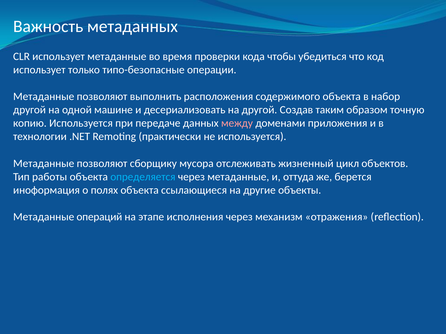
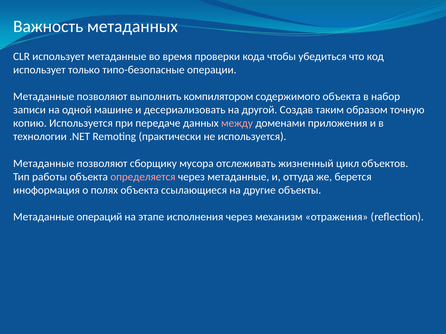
расположения: расположения -> компилятором (219, 97)
другой: другой -> записи (29, 110)
определяется colour: light blue -> pink (143, 177)
